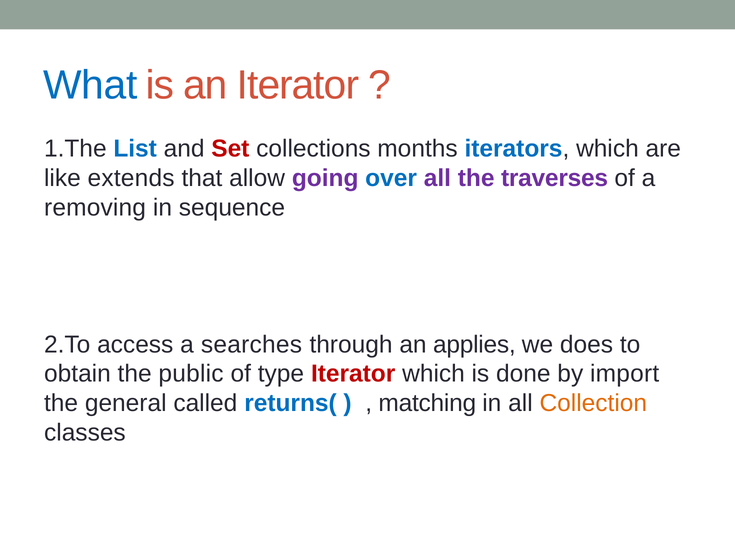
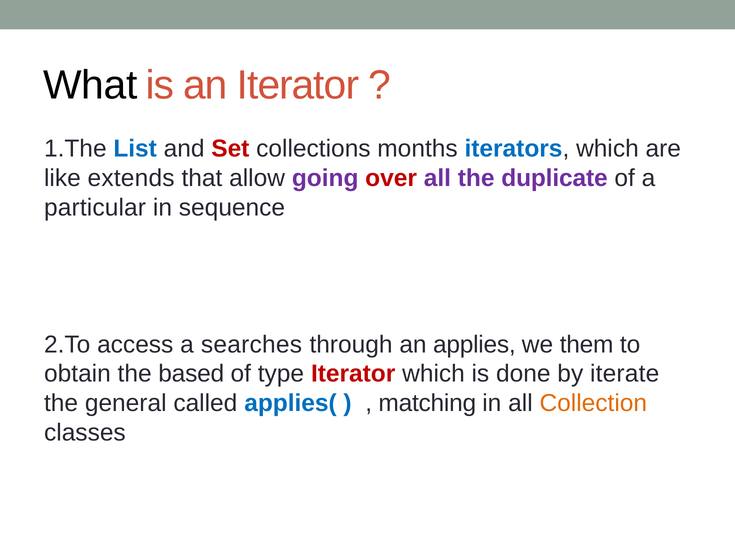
What colour: blue -> black (90, 86)
over colour: blue -> red (391, 178)
traverses: traverses -> duplicate (554, 178)
removing: removing -> particular (95, 208)
does: does -> them (587, 345)
public: public -> based (191, 374)
import: import -> iterate (625, 374)
returns(: returns( -> applies( (290, 403)
